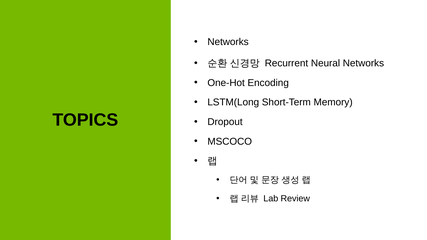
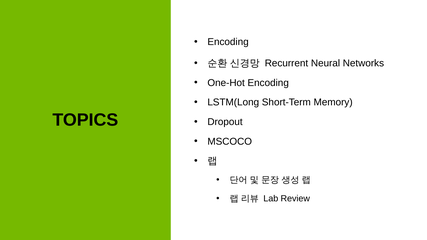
Networks: Networks -> Encoding (228, 42)
